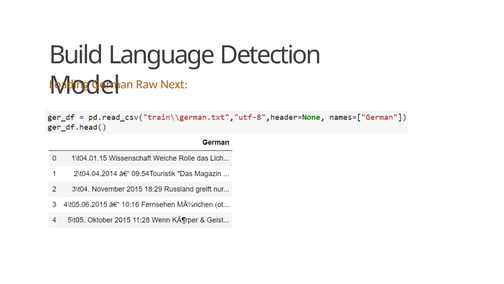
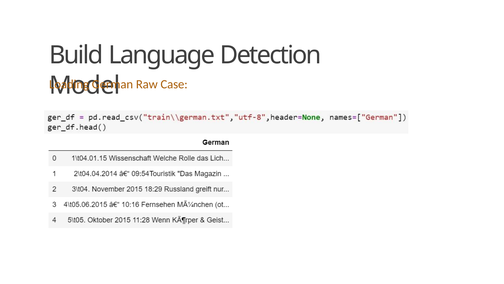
Next: Next -> Case (174, 84)
